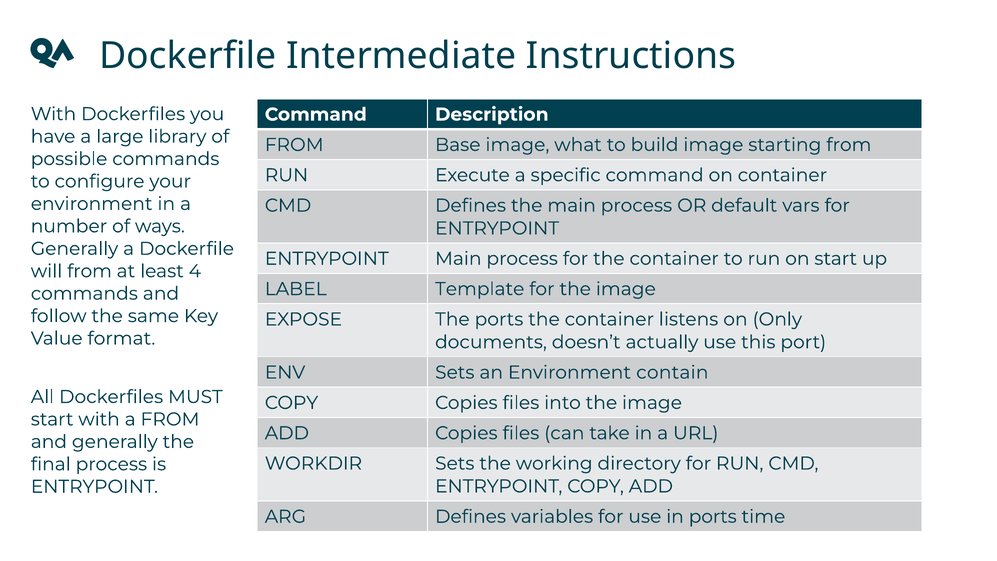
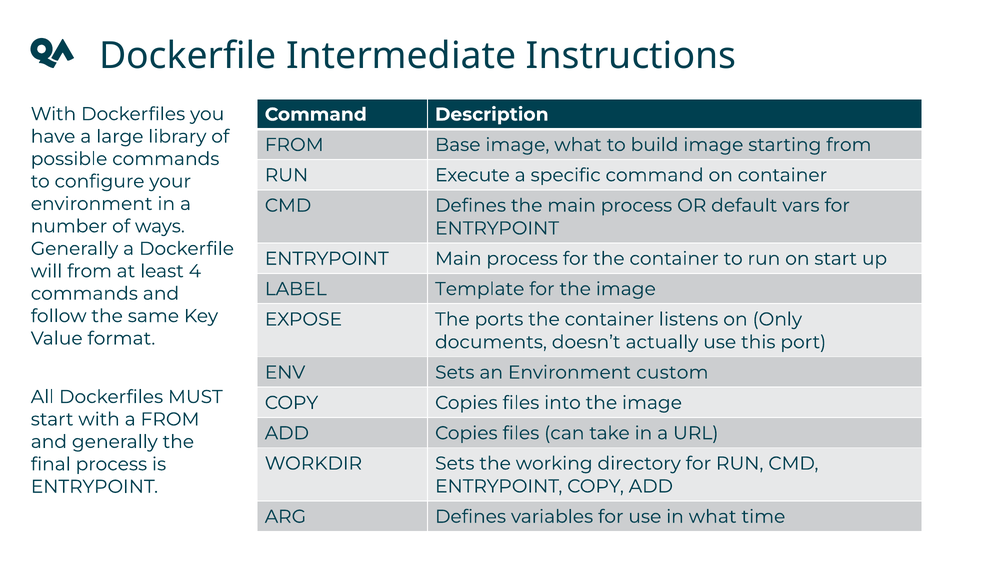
contain: contain -> custom (672, 372)
in ports: ports -> what (713, 516)
